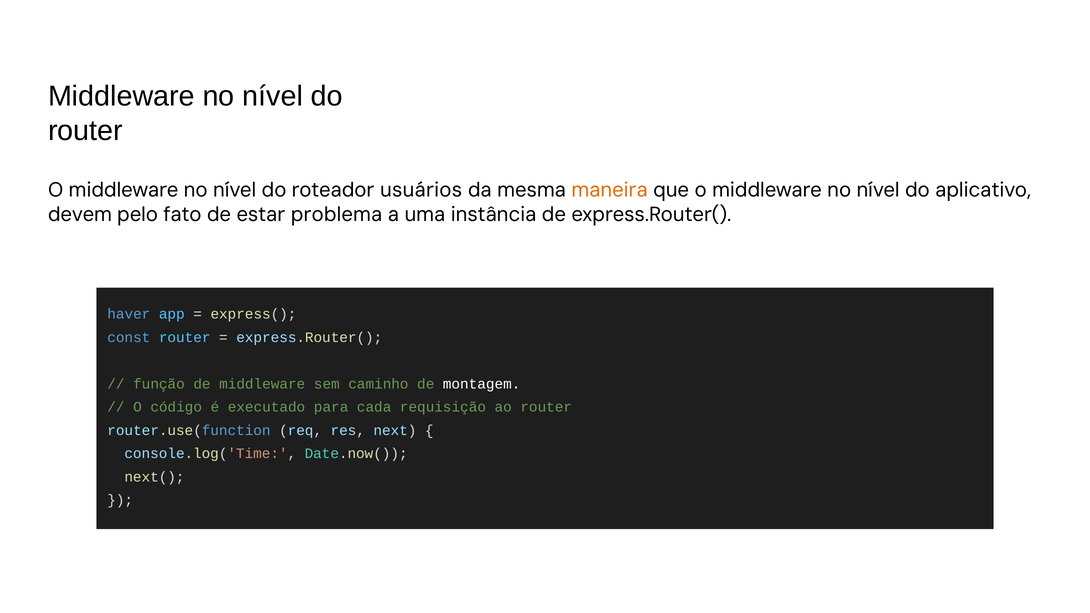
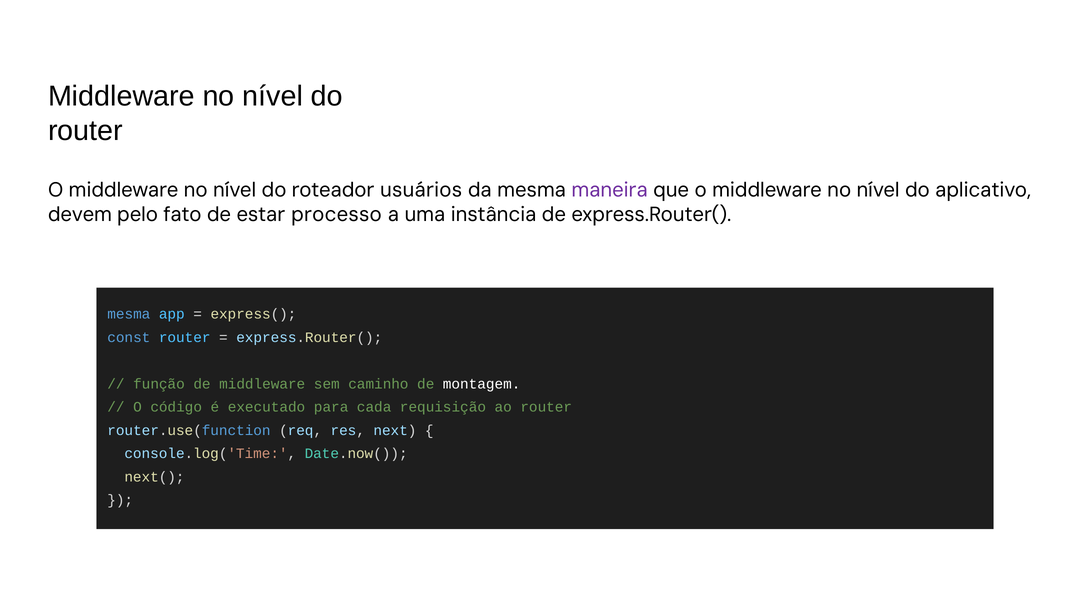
maneira colour: orange -> purple (610, 190)
problema: problema -> processo (336, 215)
haver: haver -> mesma (129, 314)
